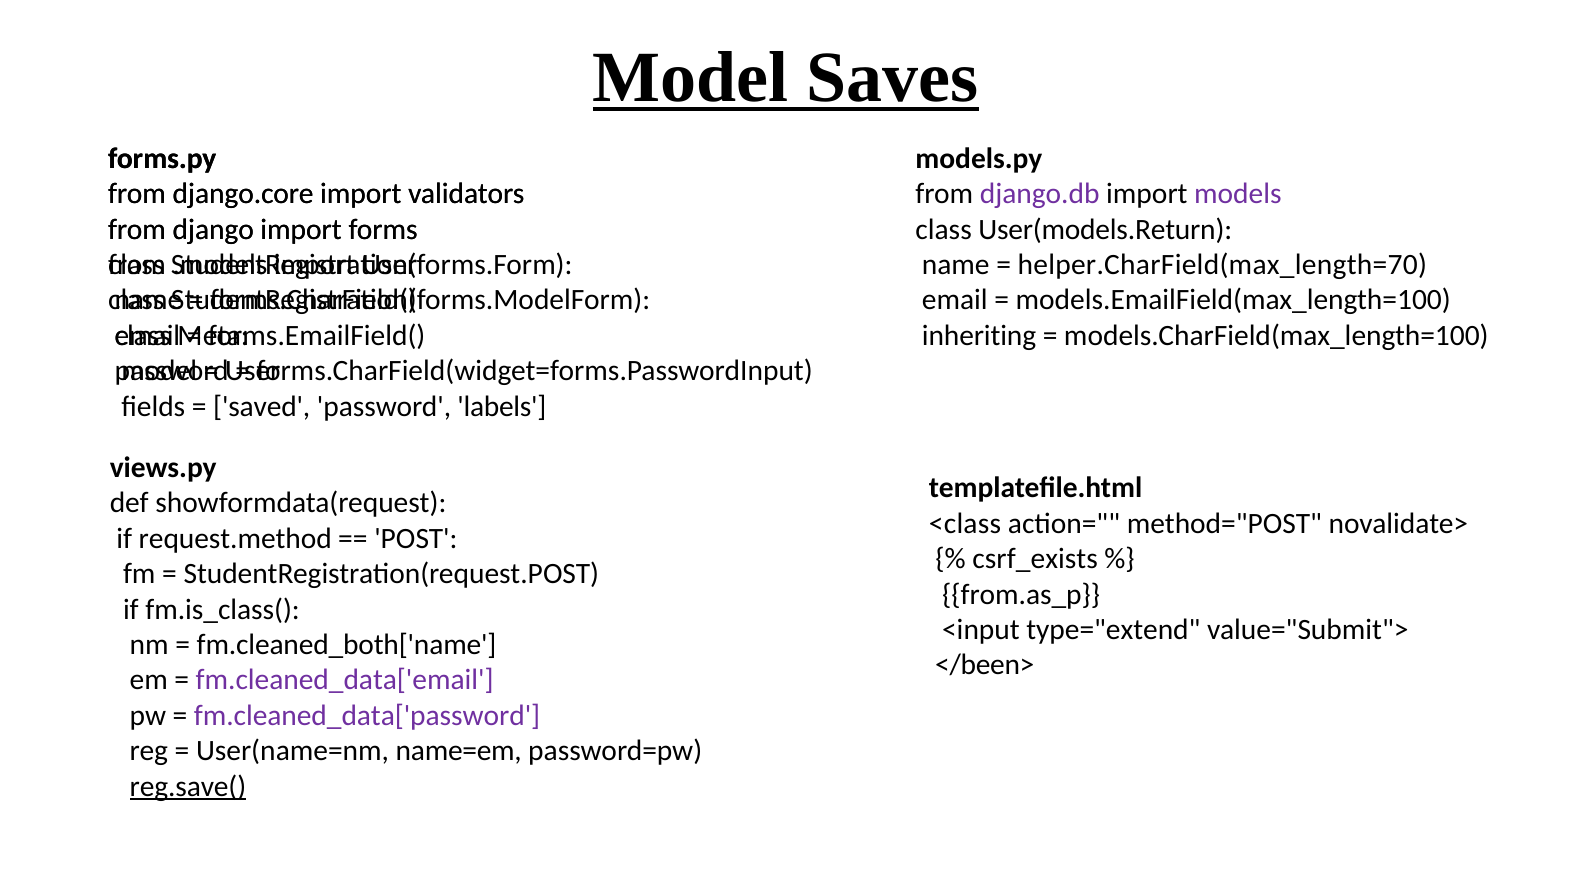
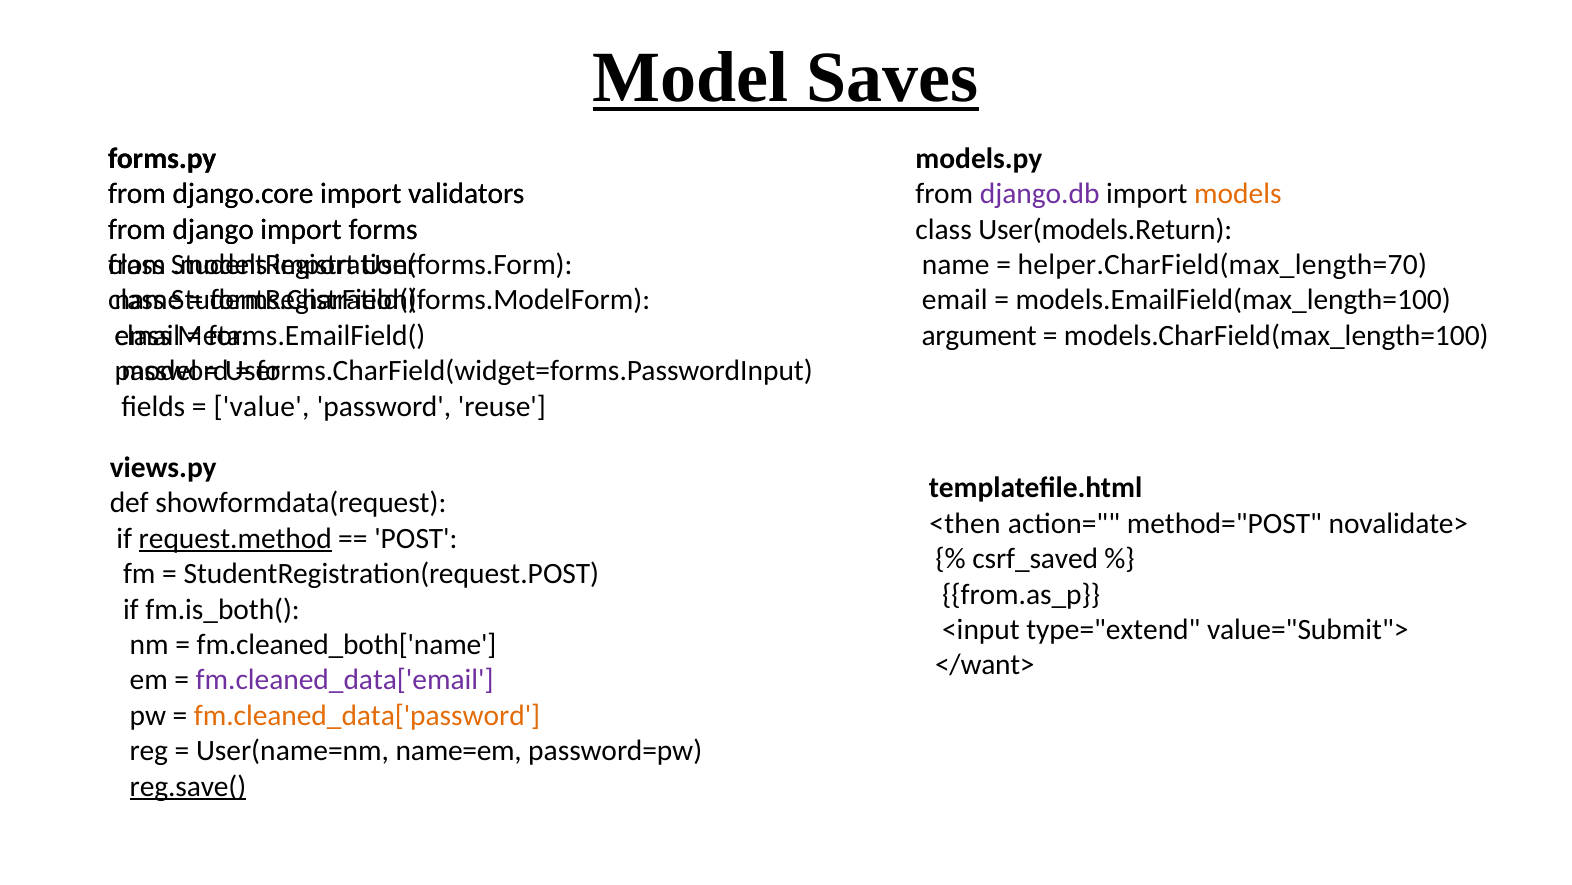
models colour: purple -> orange (1238, 194)
inheriting: inheriting -> argument (979, 335)
saved: saved -> value (262, 406)
labels: labels -> reuse (502, 406)
<class: <class -> <then (965, 523)
request.method underline: none -> present (235, 538)
csrf_exists: csrf_exists -> csrf_saved (1035, 558)
fm.is_class(: fm.is_class( -> fm.is_both( (223, 609)
</been>: </been> -> </want> (985, 665)
fm.cleaned_data['password colour: purple -> orange (367, 715)
